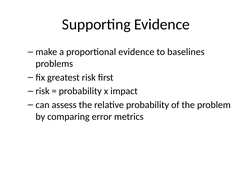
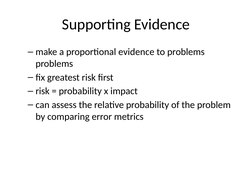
to baselines: baselines -> problems (186, 52)
